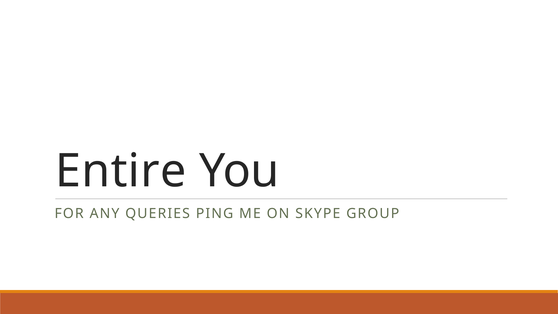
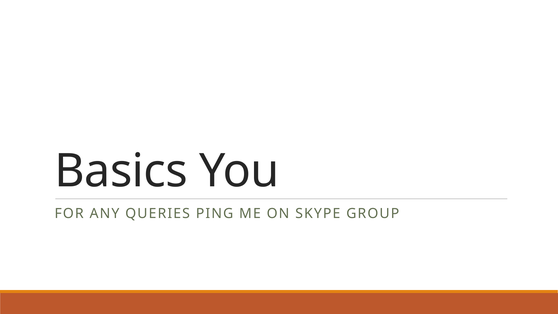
Entire: Entire -> Basics (121, 171)
